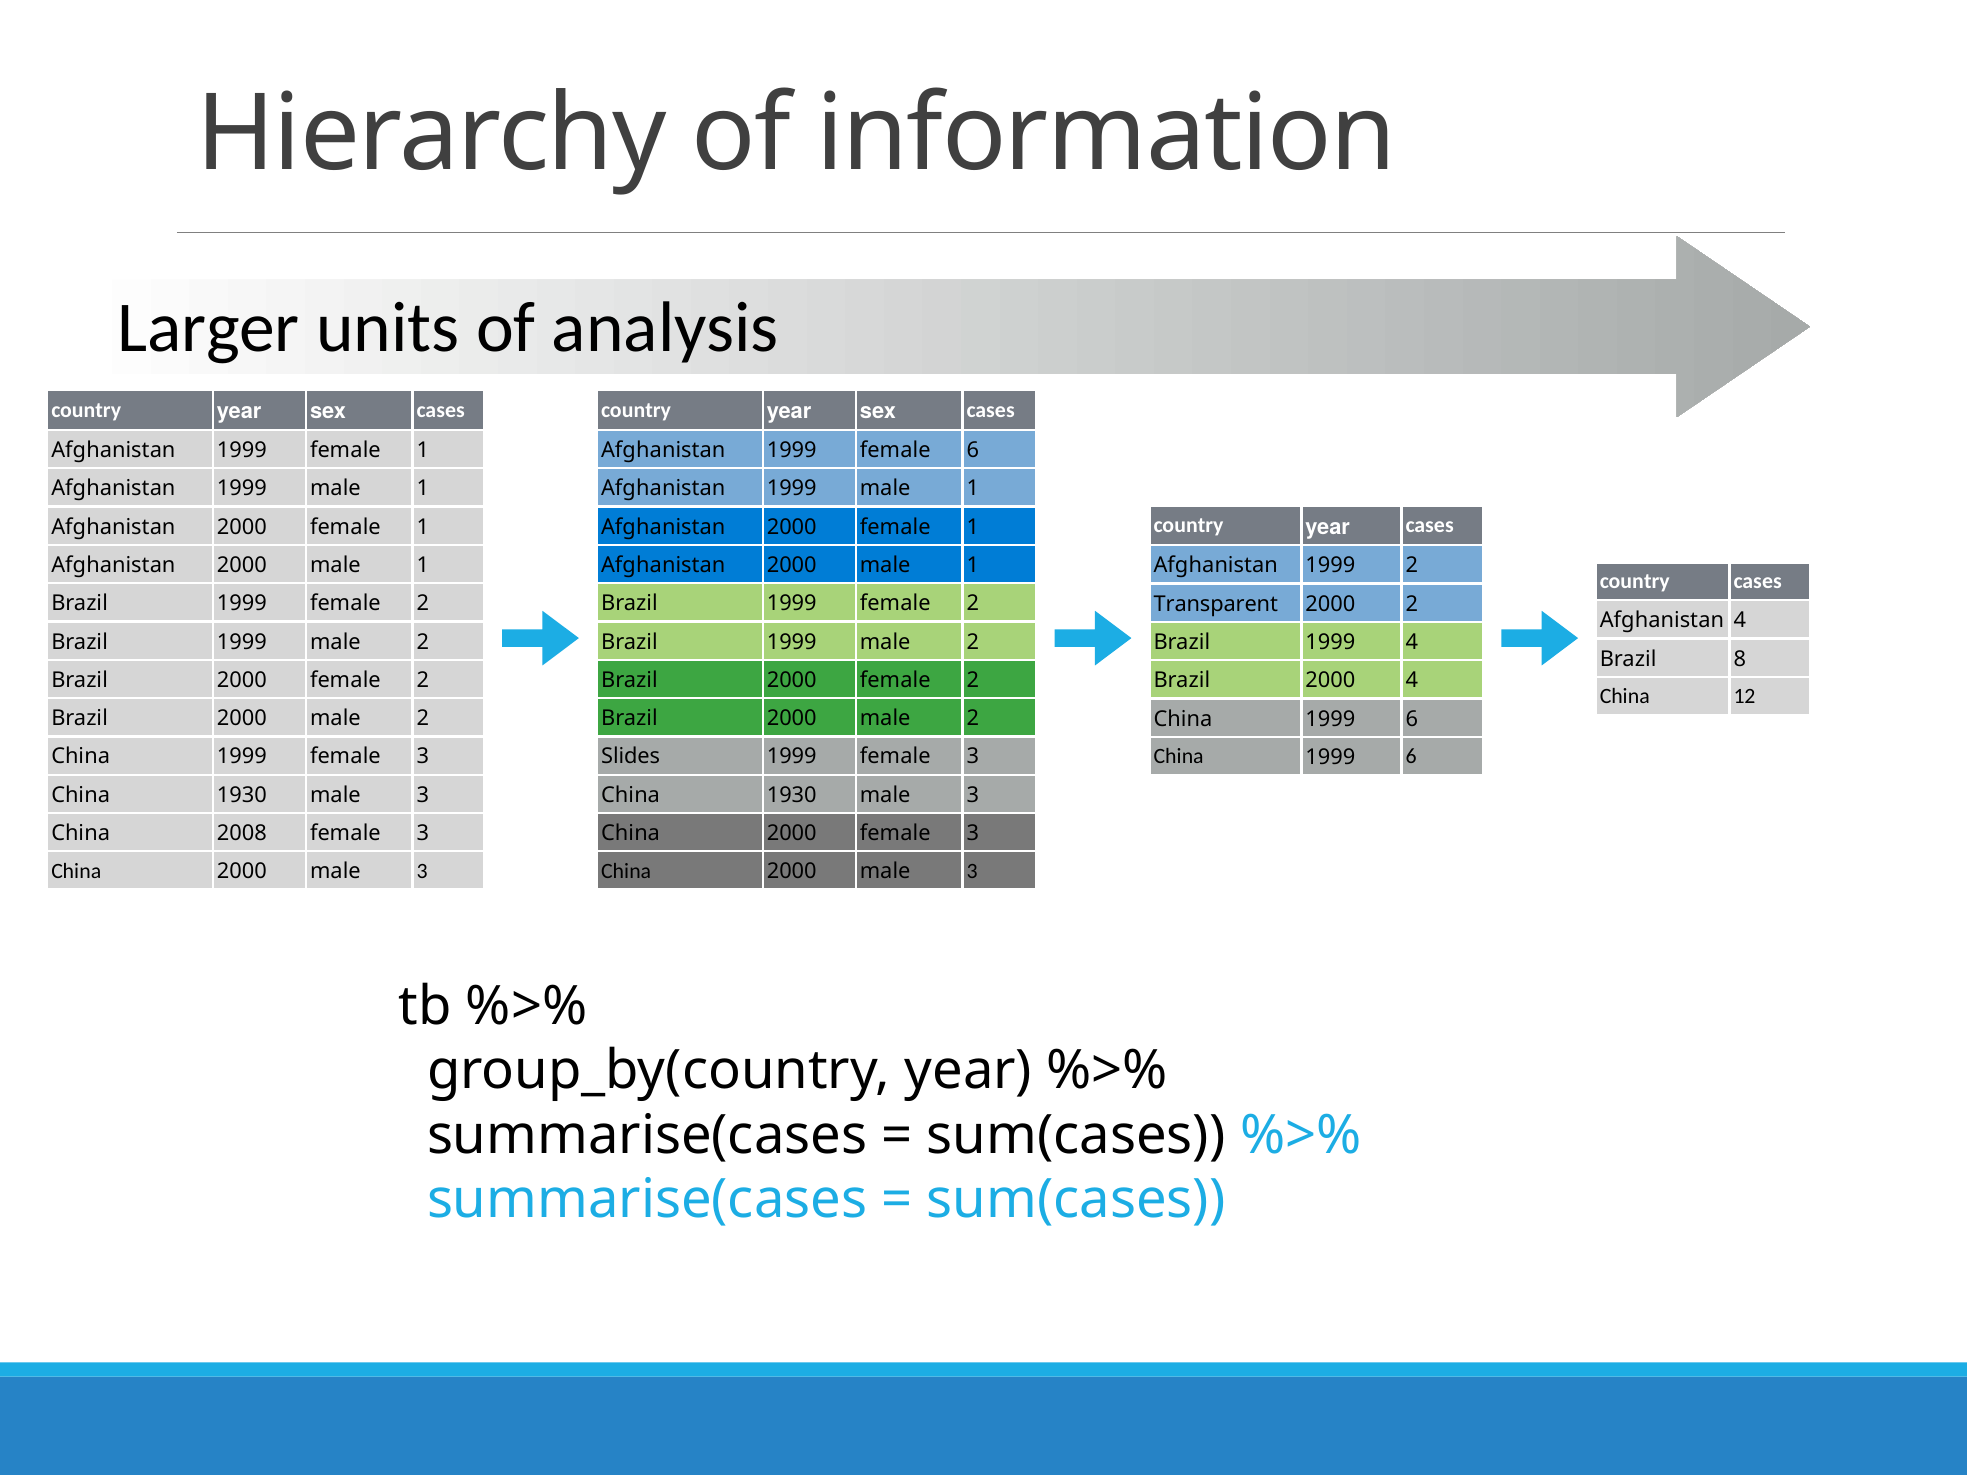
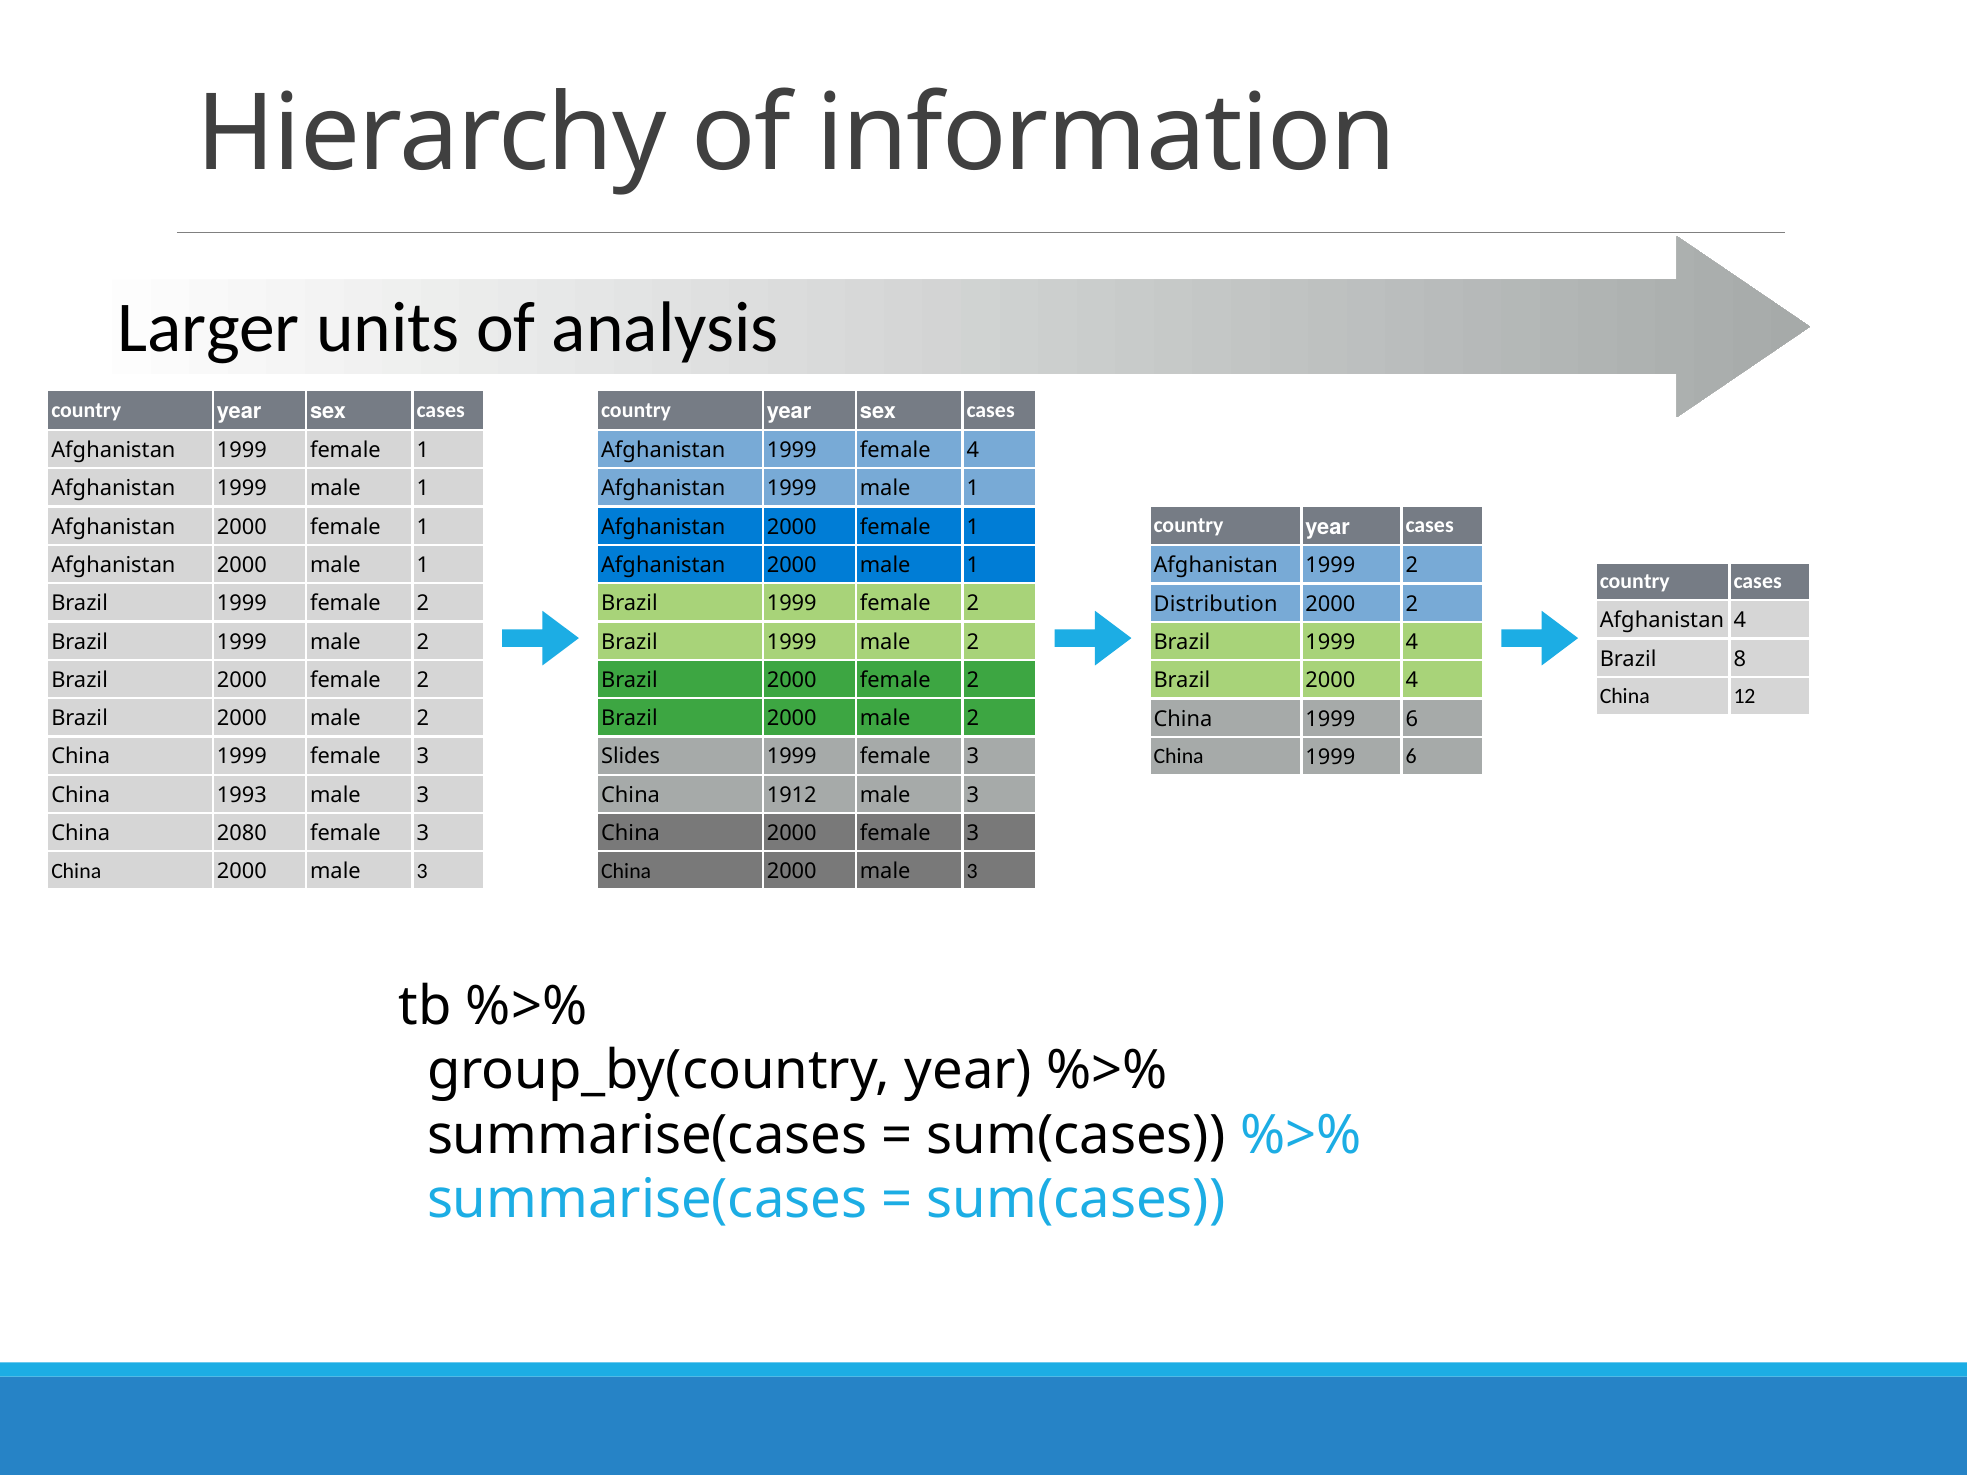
female 6: 6 -> 4 (973, 450)
Transparent: Transparent -> Distribution (1216, 604)
1930: 1930 -> 1993 (242, 795)
1930: 1930 -> 1912 (792, 795)
2008: 2008 -> 2080 (242, 834)
